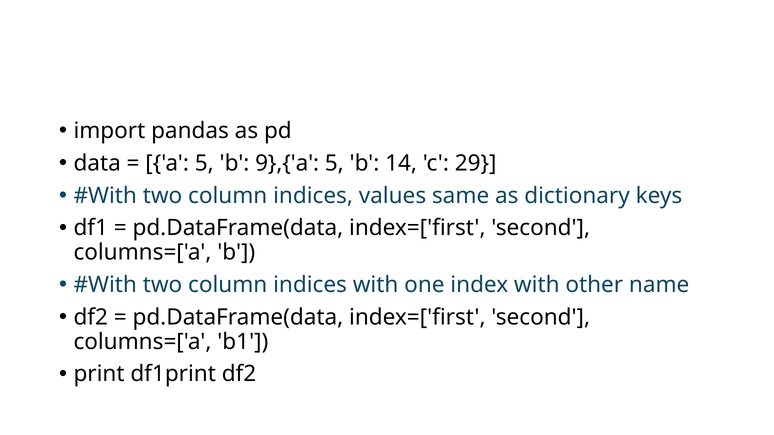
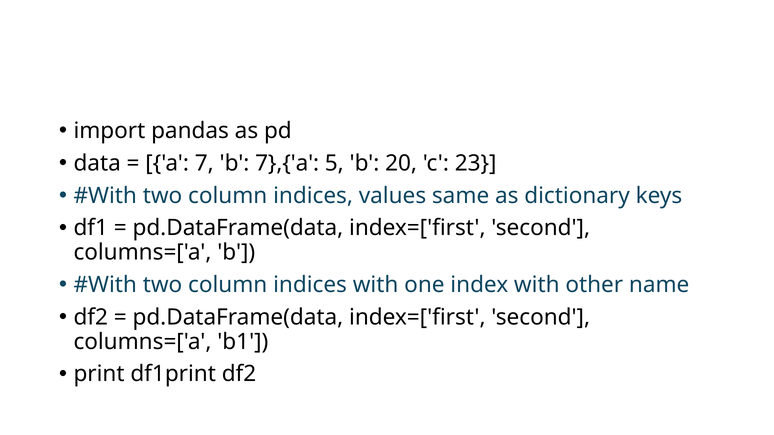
a 5: 5 -> 7 (204, 163)
9},{'a: 9},{'a -> 7},{'a (287, 163)
14: 14 -> 20 (401, 163)
29: 29 -> 23 (476, 163)
